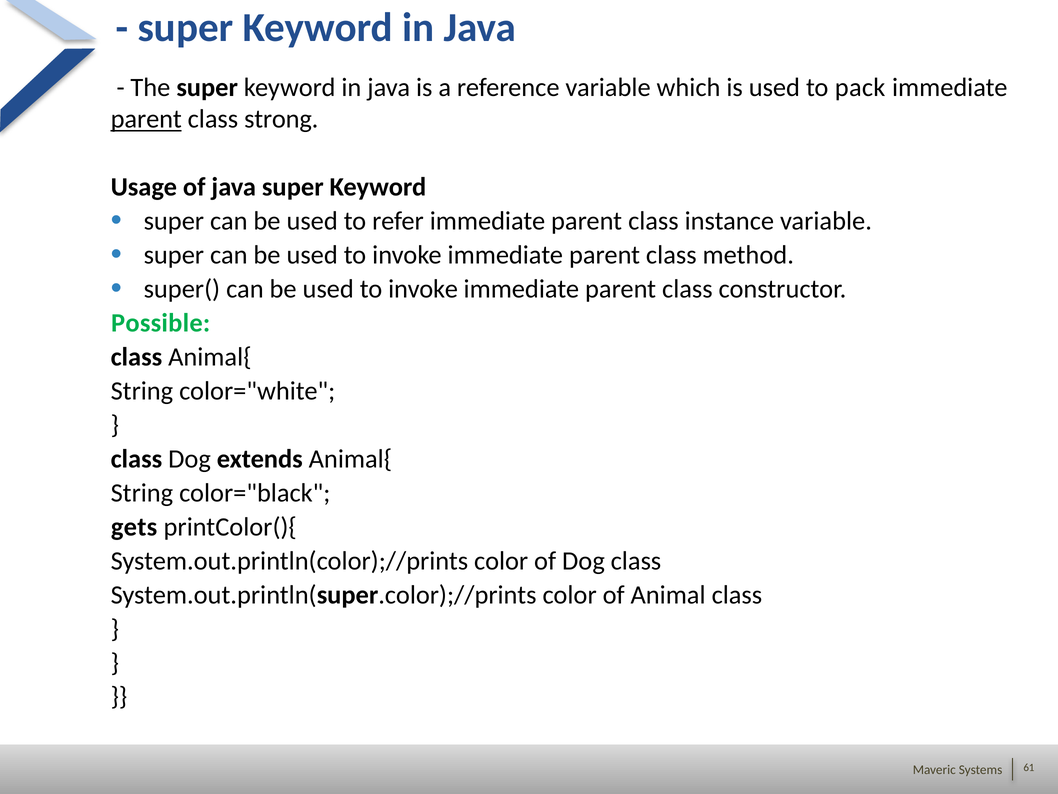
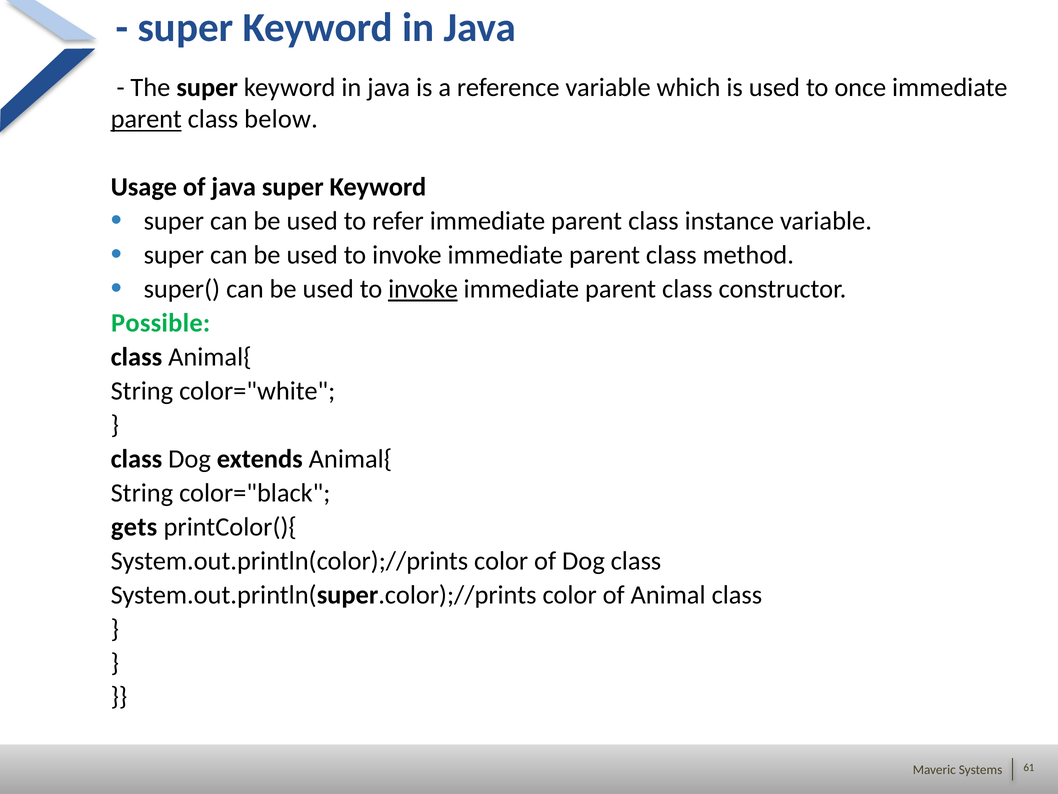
pack: pack -> once (860, 87)
strong: strong -> below (281, 119)
invoke underline: none -> present (423, 289)
